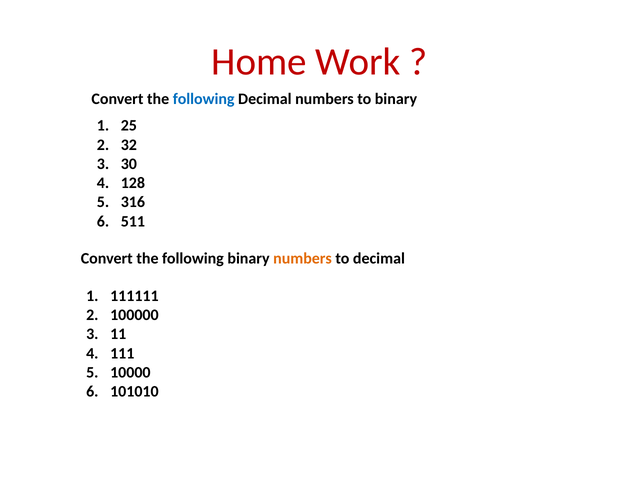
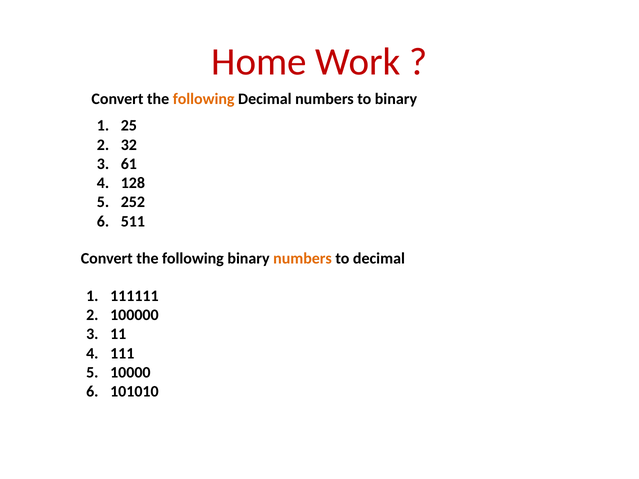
following colour: blue -> orange (204, 99)
30: 30 -> 61 (129, 164)
316: 316 -> 252 (133, 202)
